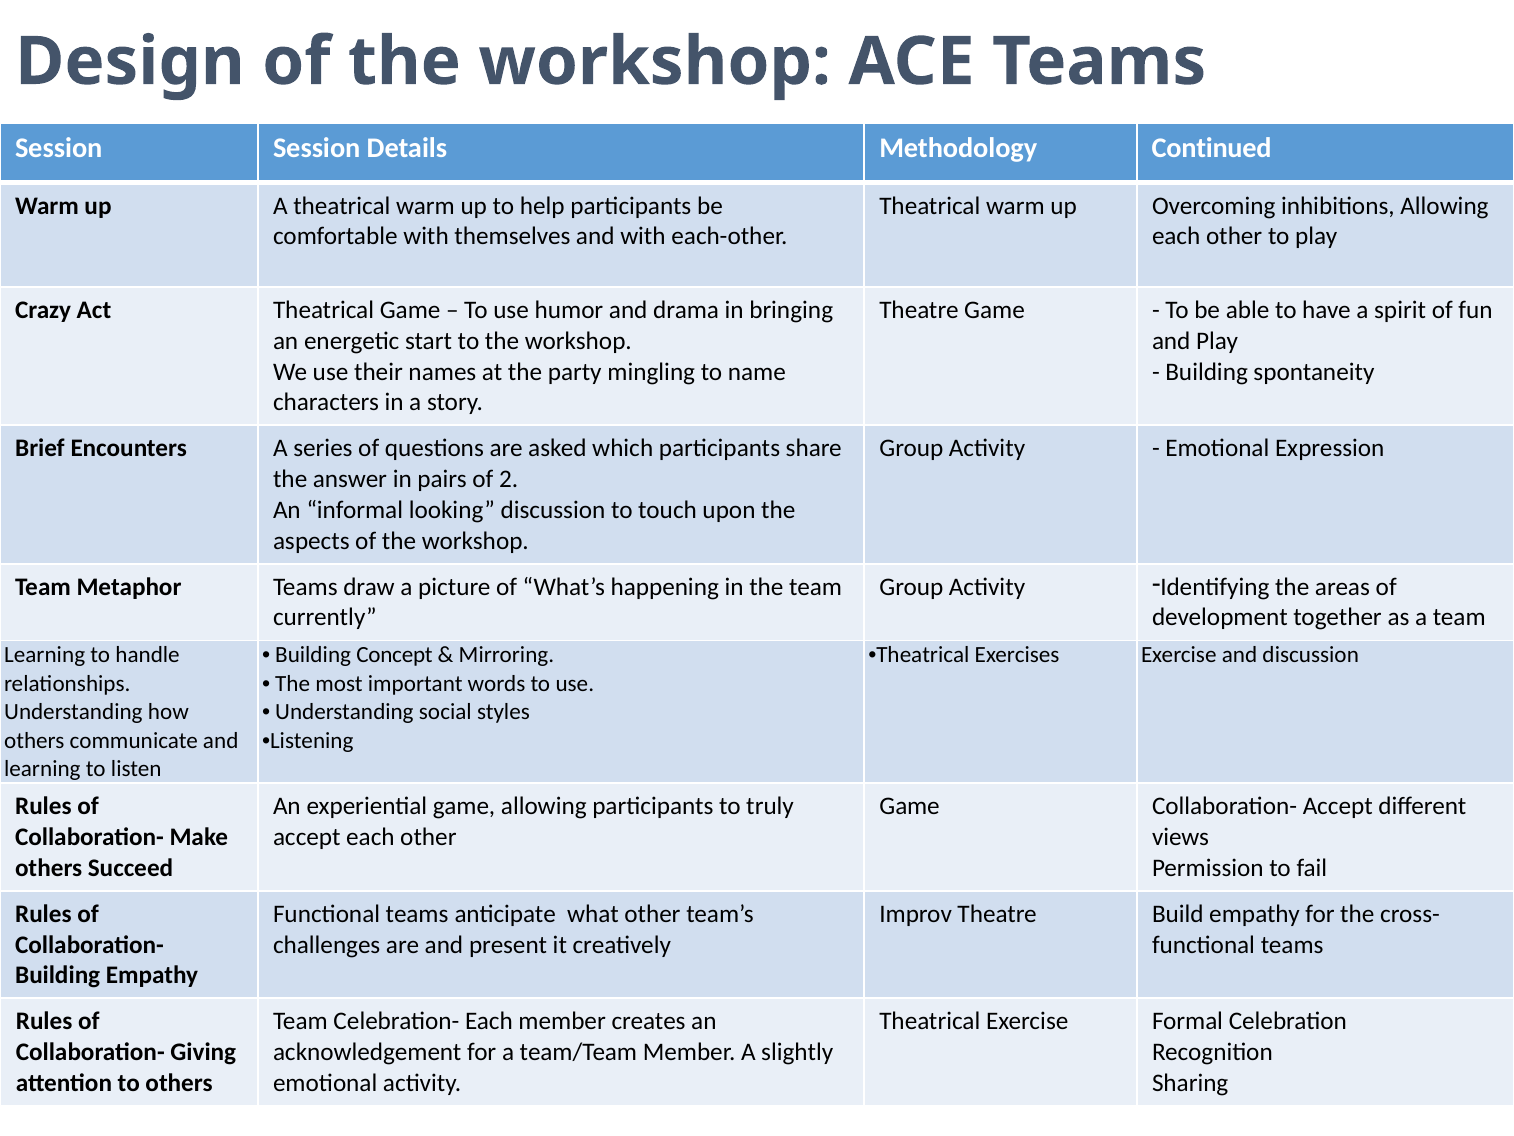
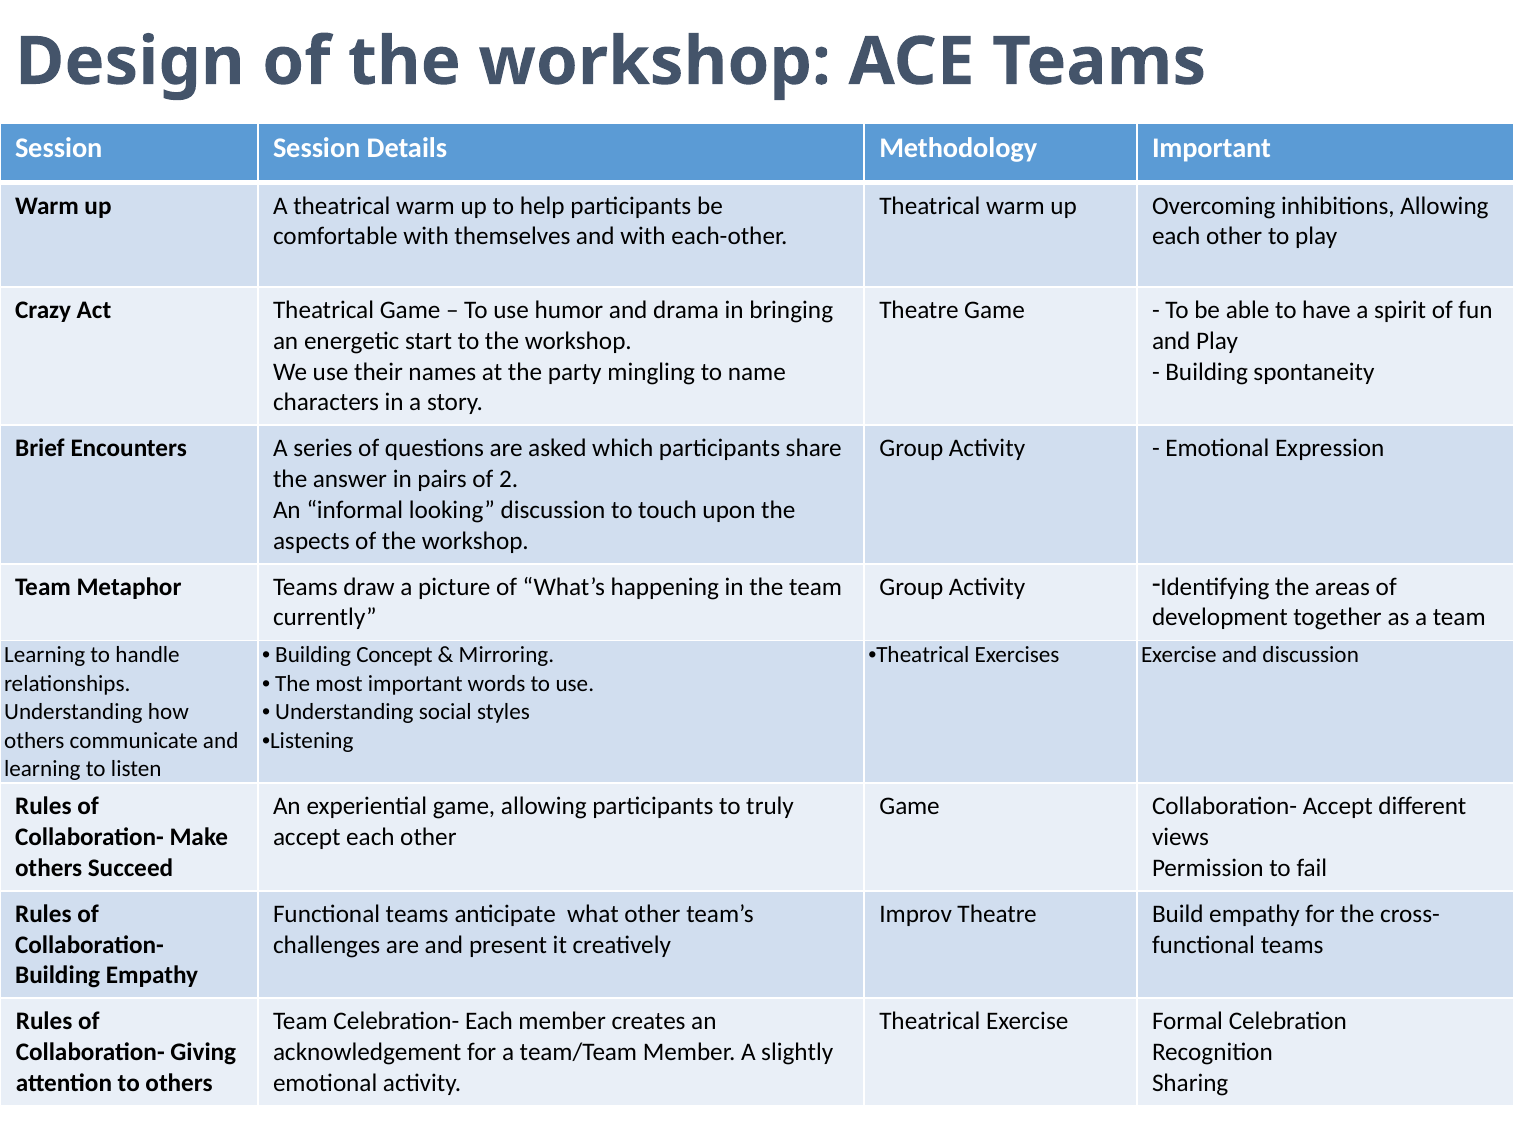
Methodology Continued: Continued -> Important (1212, 148)
